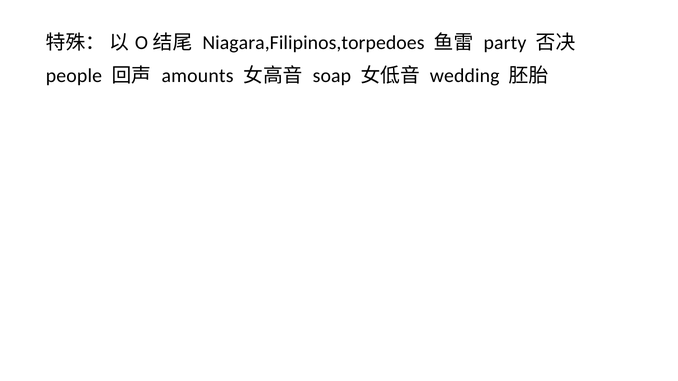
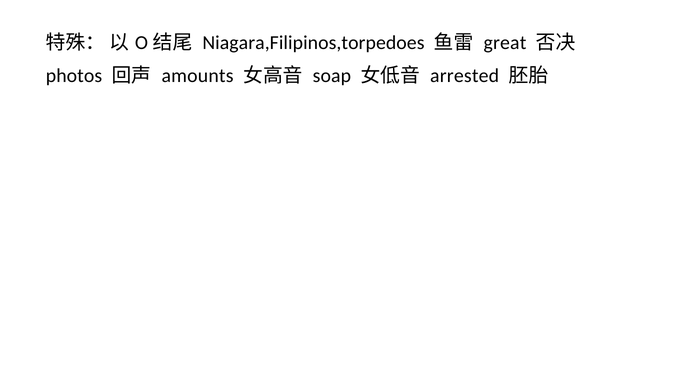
party: party -> great (505, 43)
people: people -> photos (74, 76)
wedding: wedding -> arrested (465, 76)
